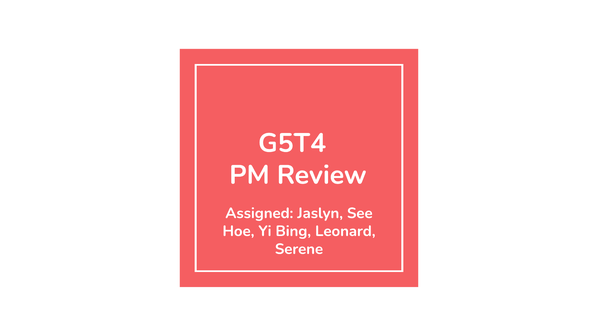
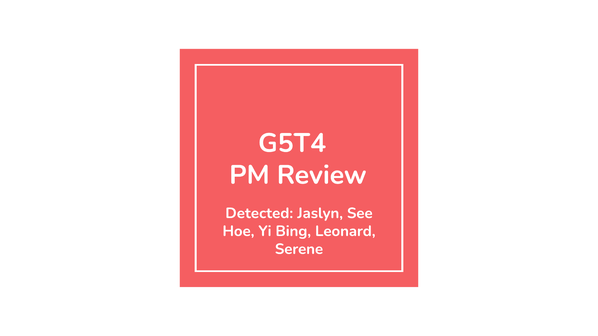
Assigned: Assigned -> Detected (259, 213)
